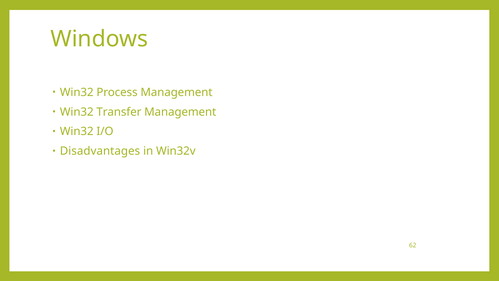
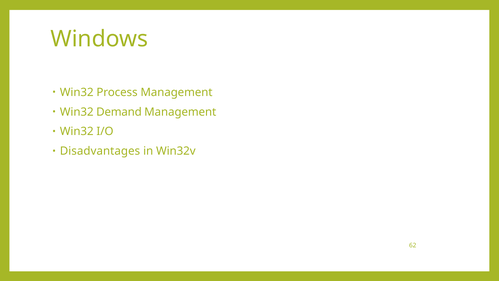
Transfer: Transfer -> Demand (119, 112)
